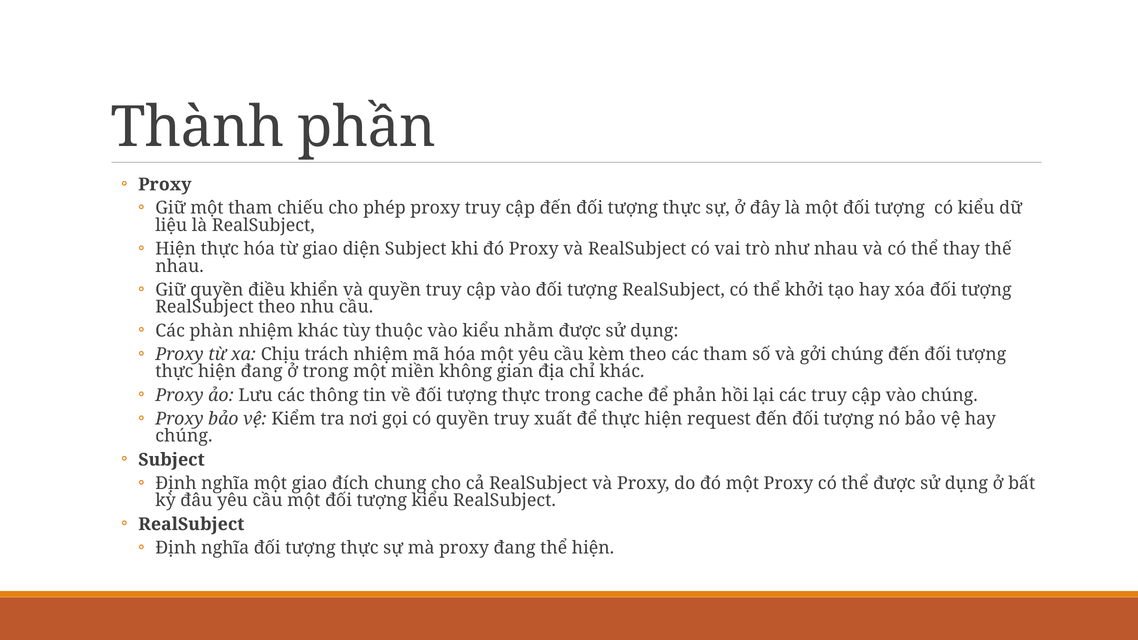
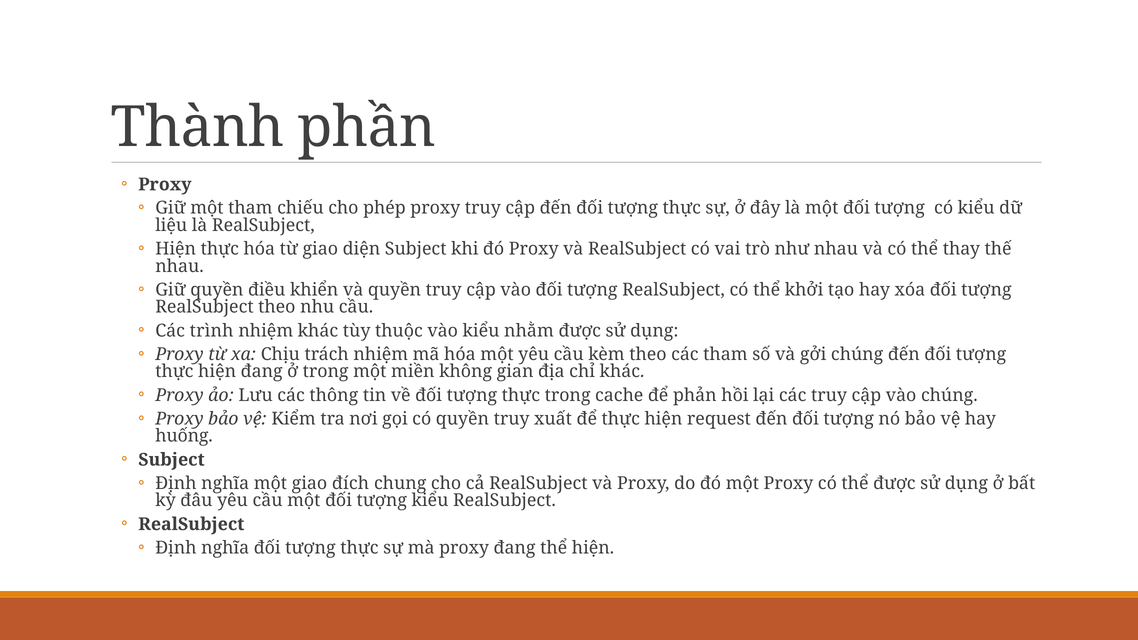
phàn: phàn -> trình (212, 331)
chúng: chúng -> huống (184, 436)
